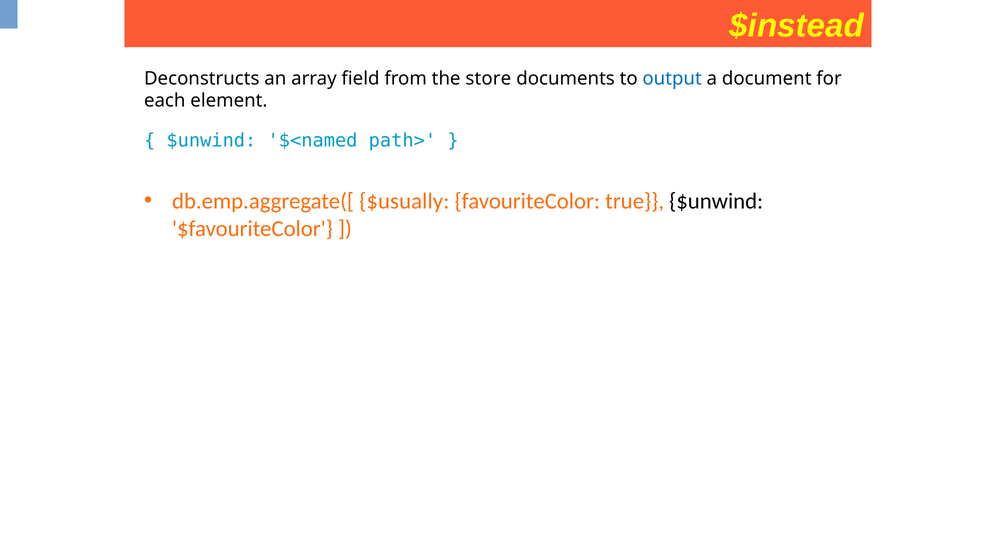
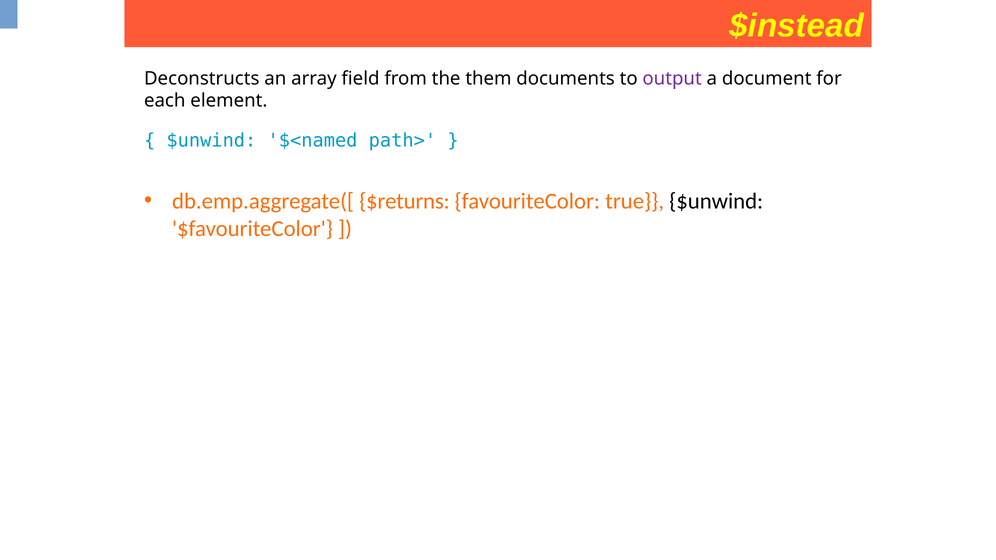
store: store -> them (488, 78)
output colour: blue -> purple (672, 78)
$usually: $usually -> $returns (404, 201)
